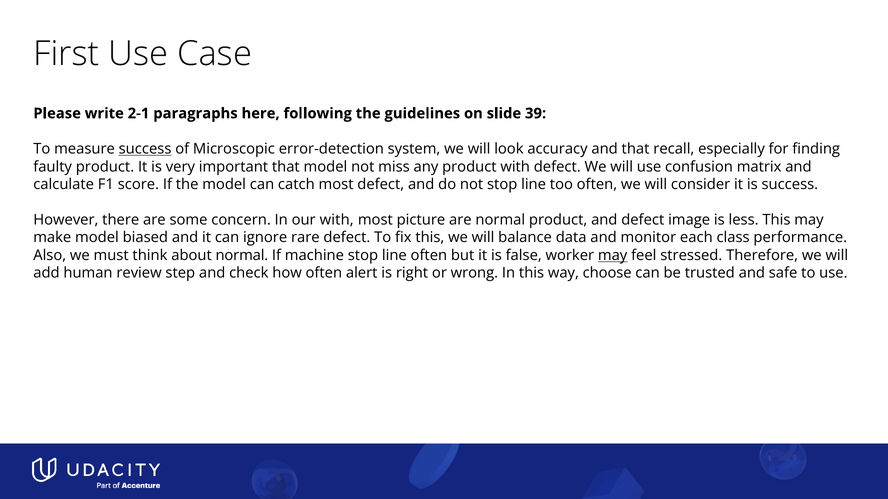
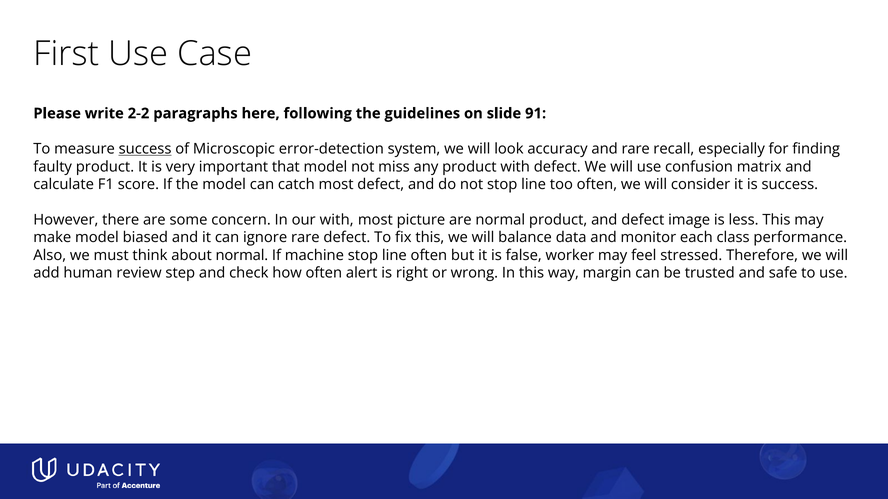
2-1: 2-1 -> 2-2 (139, 114)
39: 39 -> 91 (536, 114)
and that: that -> rare (636, 149)
may underline: present -> none (613, 256)
choose: choose -> margin (607, 273)
